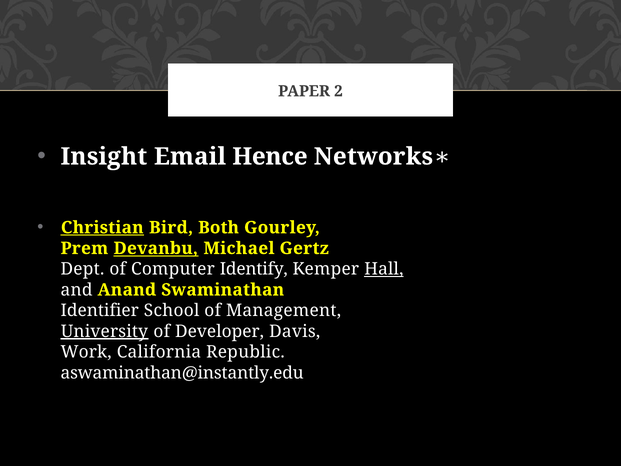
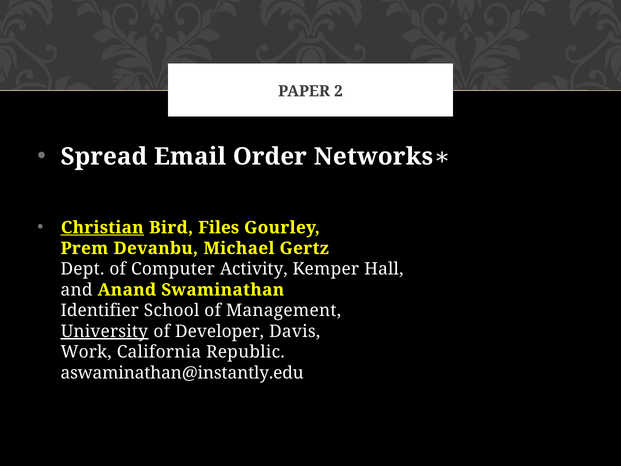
Insight: Insight -> Spread (104, 156)
Hence: Hence -> Order (270, 156)
Both: Both -> Files (219, 227)
Devanbu underline: present -> none (156, 248)
Identify: Identify -> Activity (254, 269)
Hall underline: present -> none (384, 269)
